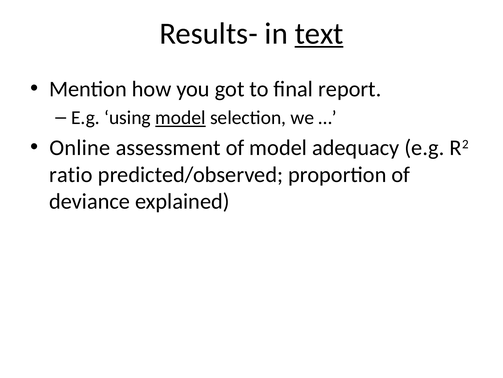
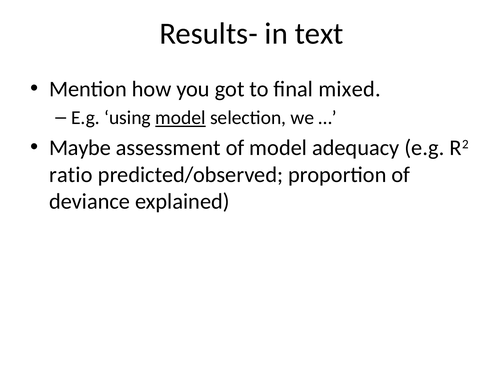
text underline: present -> none (319, 34)
report: report -> mixed (350, 89)
Online: Online -> Maybe (80, 147)
